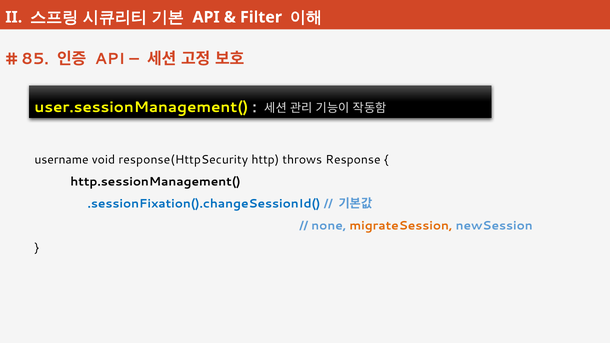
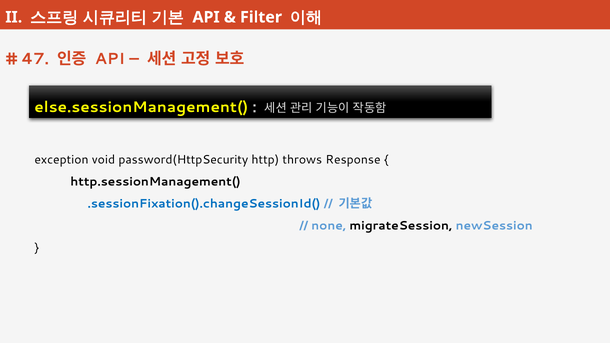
85: 85 -> 47 (35, 59)
user.sessionManagement(: user.sessionManagement( -> else.sessionManagement( (141, 107)
username: username -> exception (61, 160)
response(HttpSecurity: response(HttpSecurity -> password(HttpSecurity (183, 160)
migrateSession colour: orange -> black (401, 226)
